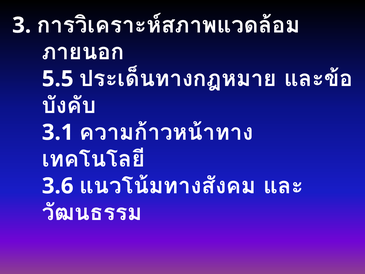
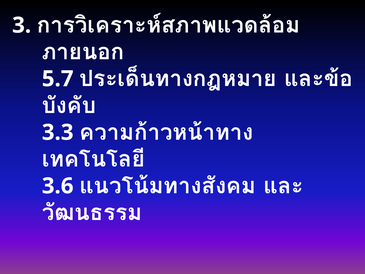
5.5: 5.5 -> 5.7 (58, 79)
3.1: 3.1 -> 3.3 (58, 132)
